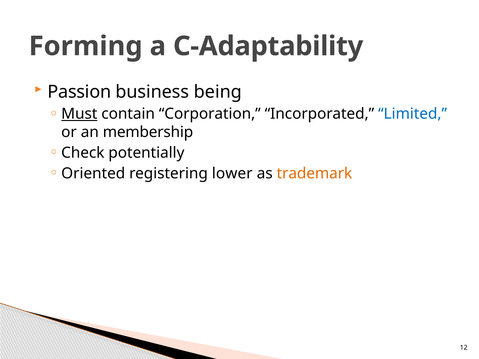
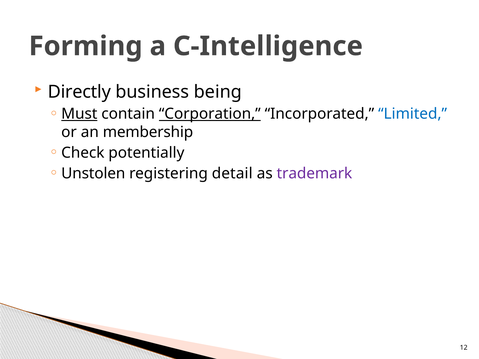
C-Adaptability: C-Adaptability -> C-Intelligence (268, 46)
Passion: Passion -> Directly (79, 92)
Corporation underline: none -> present (210, 114)
Oriented: Oriented -> Unstolen (93, 173)
lower: lower -> detail (232, 173)
trademark colour: orange -> purple (314, 173)
